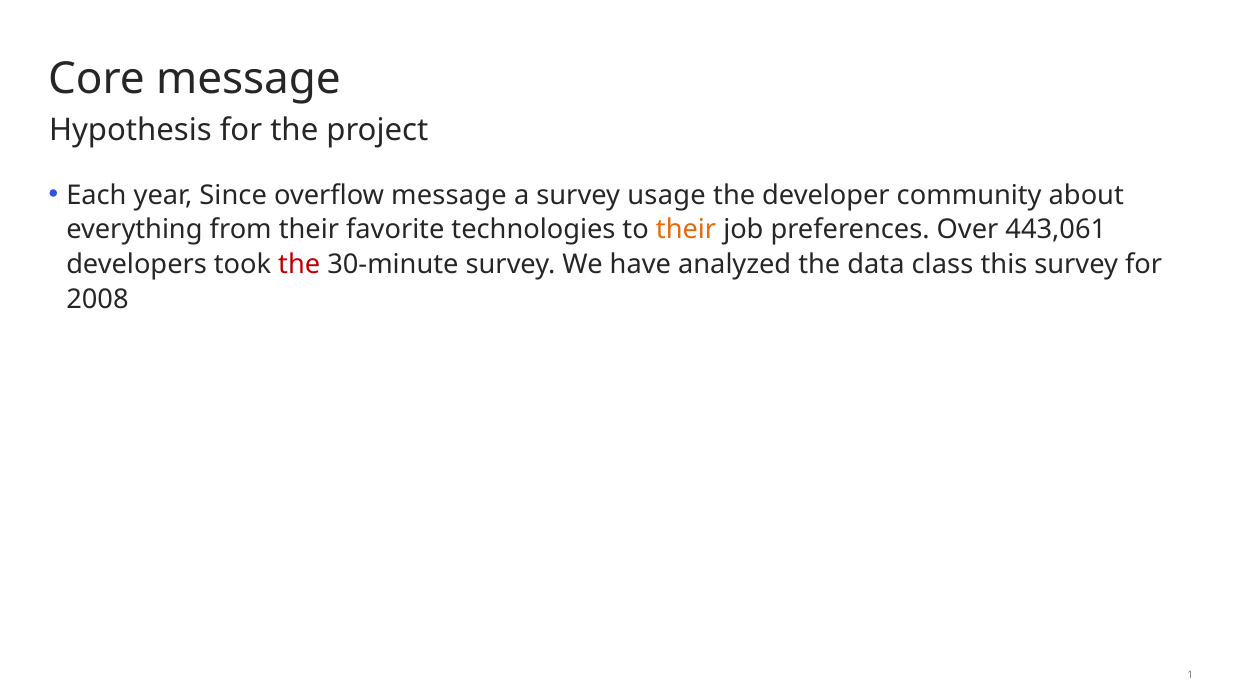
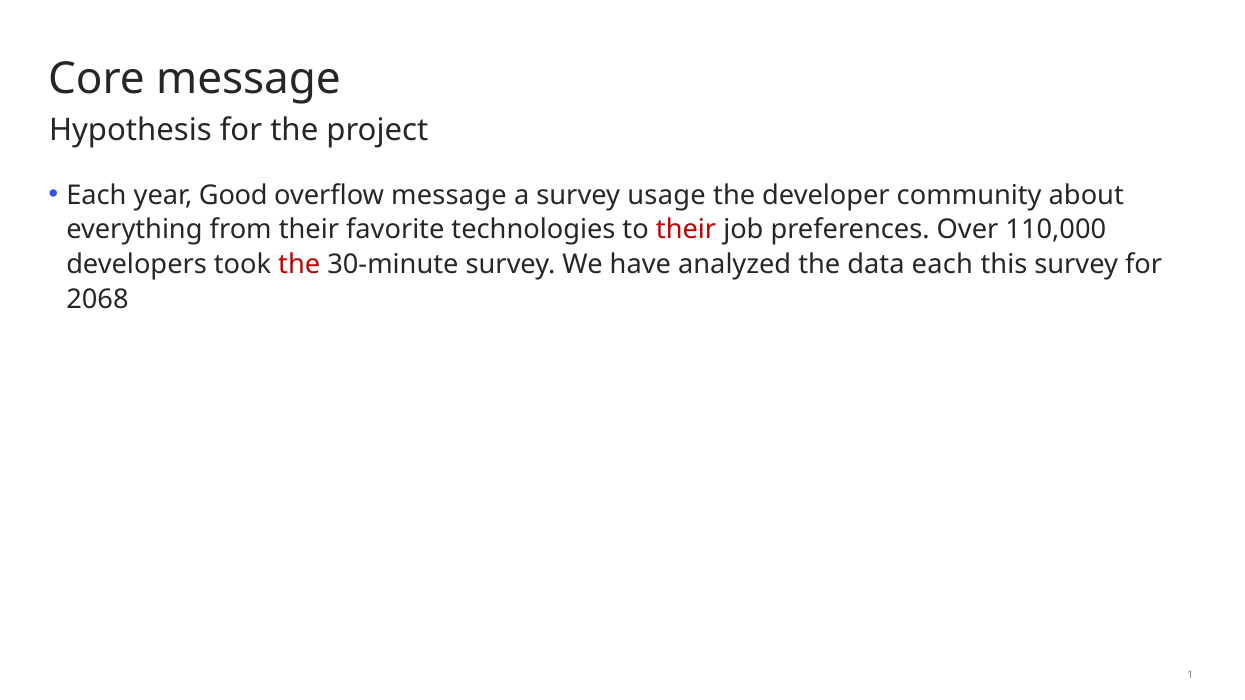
Since: Since -> Good (233, 195)
their colour: orange -> red (686, 230)
443,061: 443,061 -> 110,000 (1056, 230)
data class: class -> each (942, 265)
2008: 2008 -> 2068 (97, 300)
